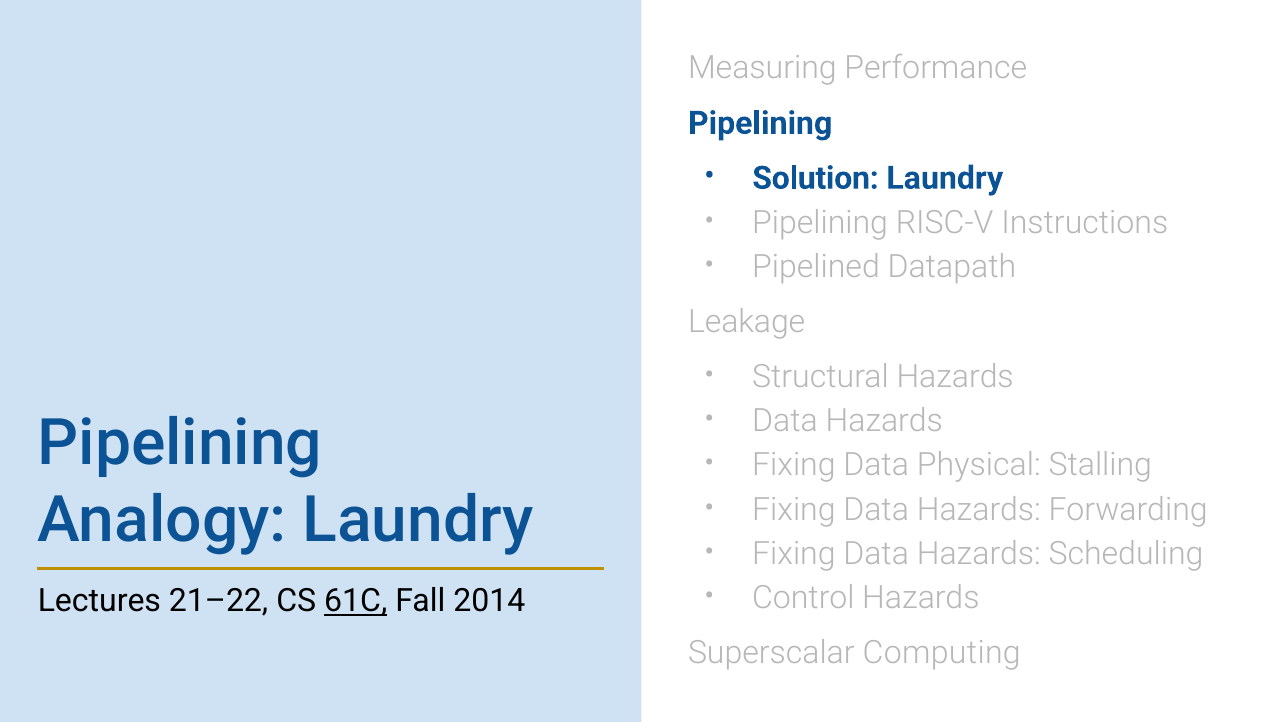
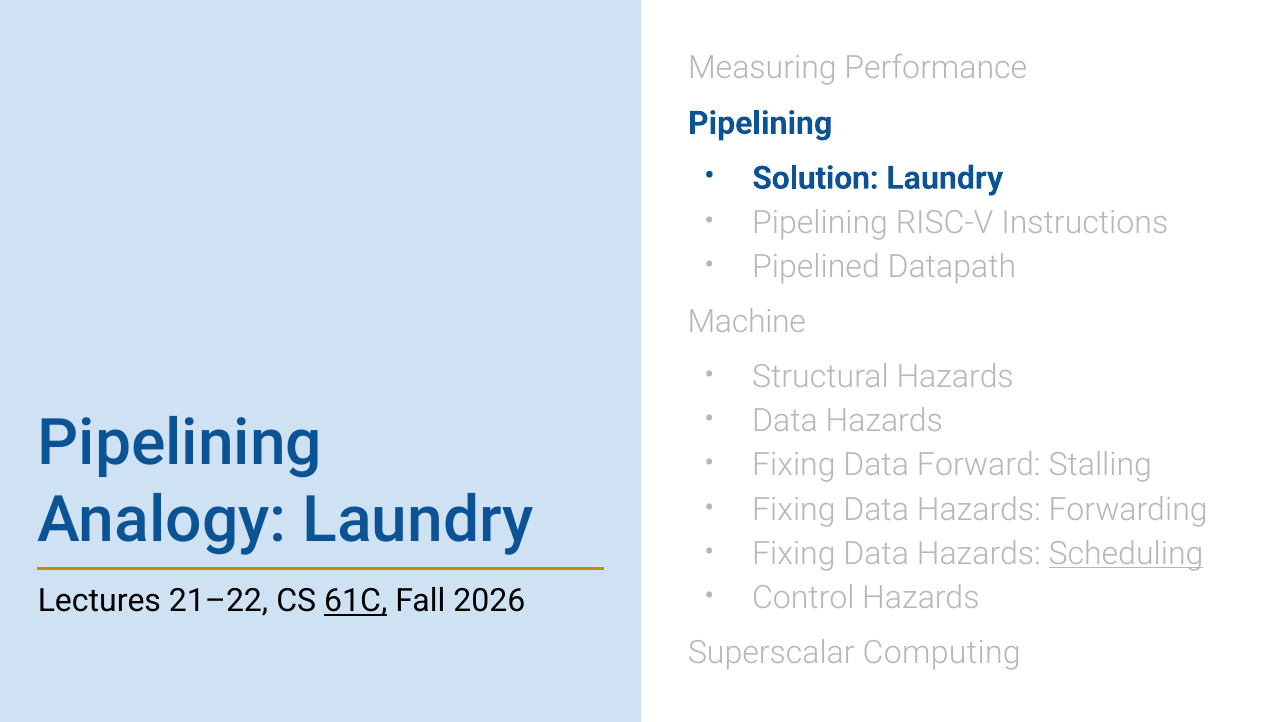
Leakage: Leakage -> Machine (747, 322)
Physical: Physical -> Forward (979, 465)
Scheduling underline: none -> present (1126, 553)
2014: 2014 -> 2026 (489, 601)
